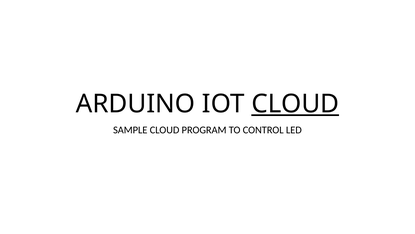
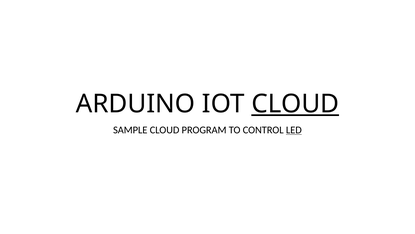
LED underline: none -> present (294, 130)
